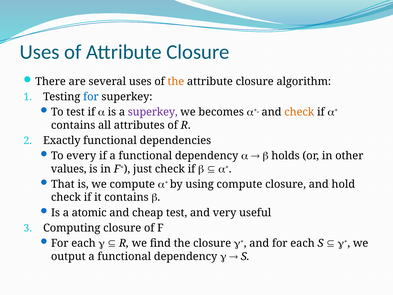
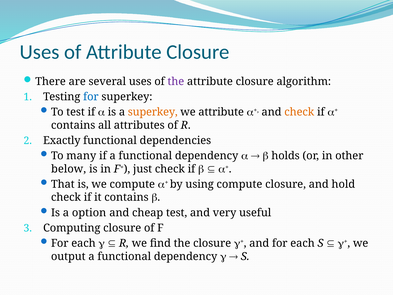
the colour: orange -> purple (176, 81)
superkey colour: purple -> orange (153, 112)
we becomes: becomes -> attribute (221, 112)
every: every -> many (81, 156)
values: values -> below (69, 169)
atomic: atomic -> option (89, 212)
